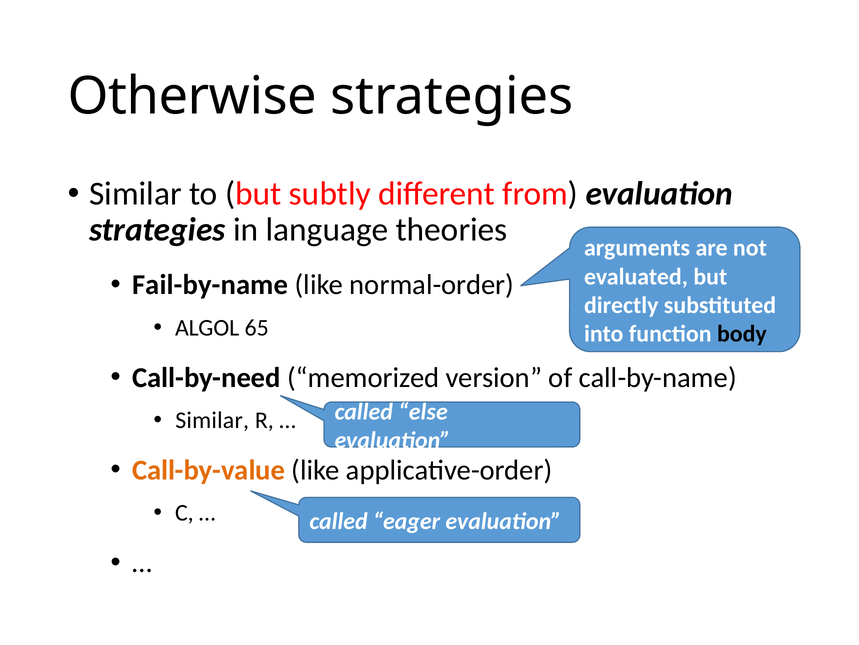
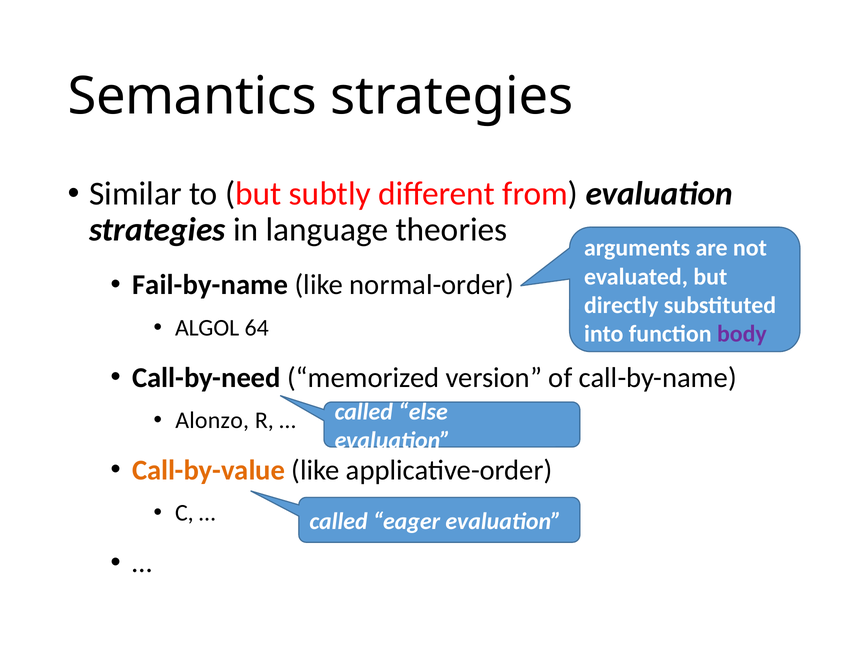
Otherwise: Otherwise -> Semantics (192, 96)
65: 65 -> 64 (257, 327)
body colour: black -> purple (742, 334)
Similar: Similar -> Alonzo (212, 420)
